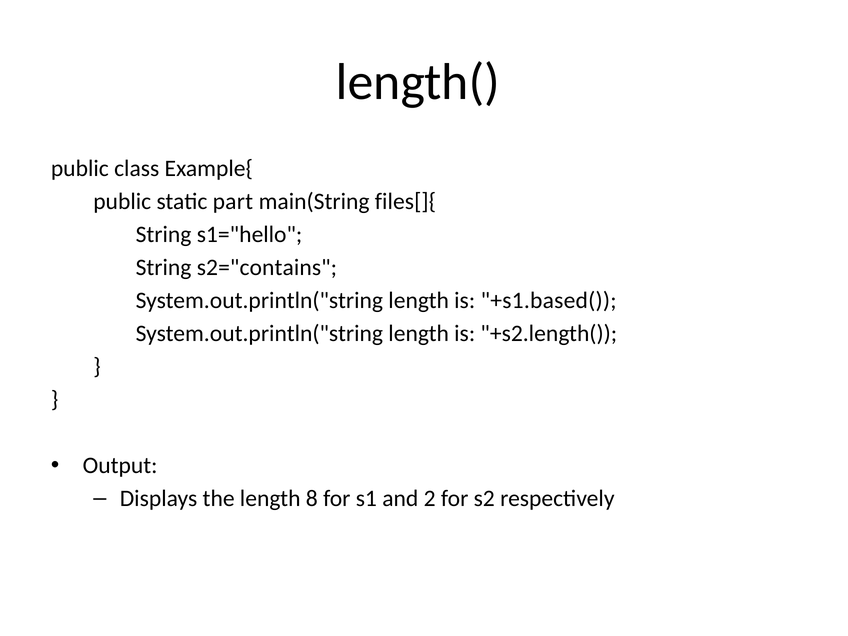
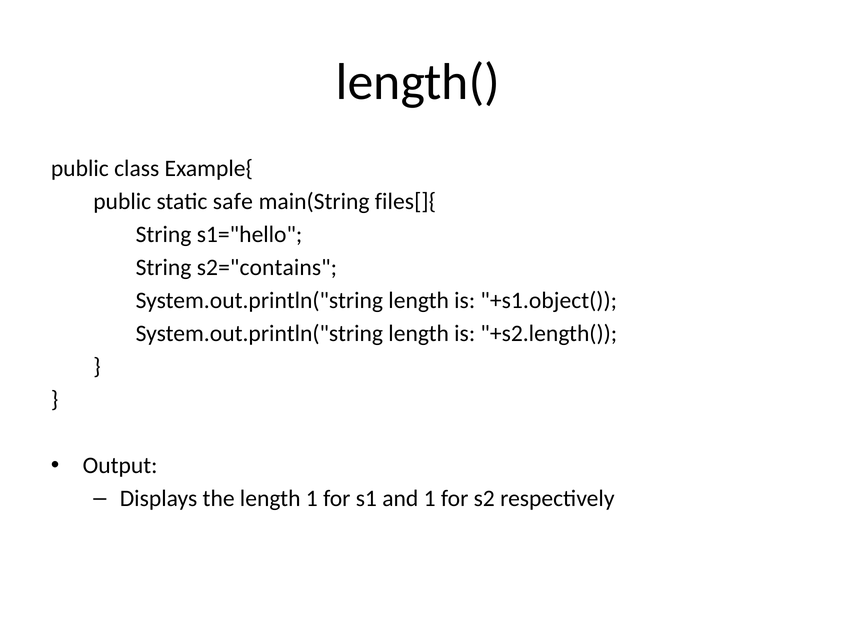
part: part -> safe (233, 201)
+s1.based(: +s1.based( -> +s1.object( (549, 301)
length 8: 8 -> 1 (312, 499)
and 2: 2 -> 1 (430, 499)
